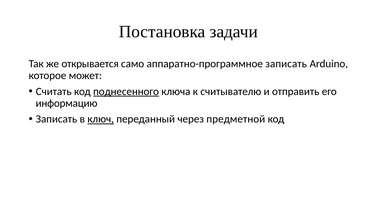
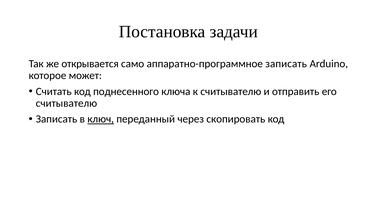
поднесенного underline: present -> none (126, 91)
информацию: информацию -> считывателю (66, 103)
предметной: предметной -> скопировать (236, 119)
